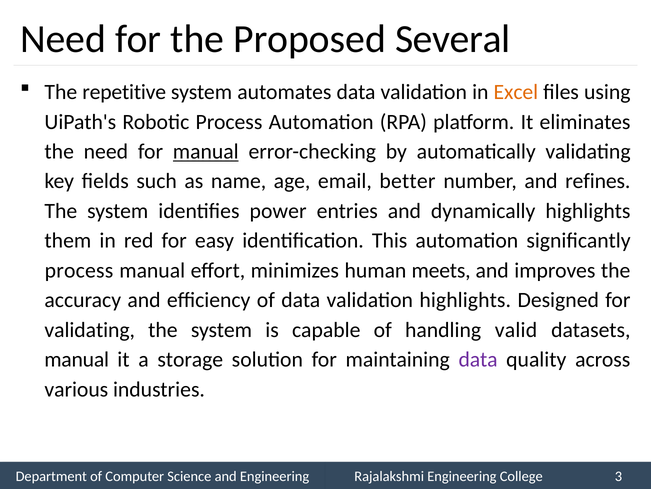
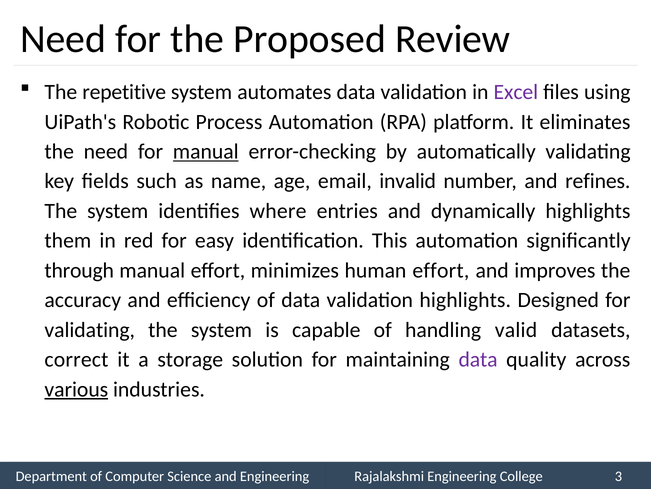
Several: Several -> Review (453, 39)
Excel colour: orange -> purple (516, 92)
better: better -> invalid (408, 181)
power: power -> where (278, 211)
process: process -> through (79, 270)
human meets: meets -> effort (441, 270)
manual: manual -> correct (76, 359)
various underline: none -> present (76, 389)
